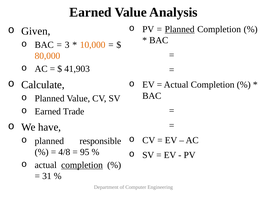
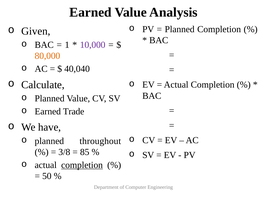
Planned underline: present -> none (180, 29)
3: 3 -> 1 (67, 45)
10,000 colour: orange -> purple (93, 45)
41,903: 41,903 -> 40,040 (77, 69)
responsible: responsible -> throughout (100, 141)
4/8: 4/8 -> 3/8 (64, 152)
95: 95 -> 85 (85, 152)
31: 31 -> 50 (47, 176)
